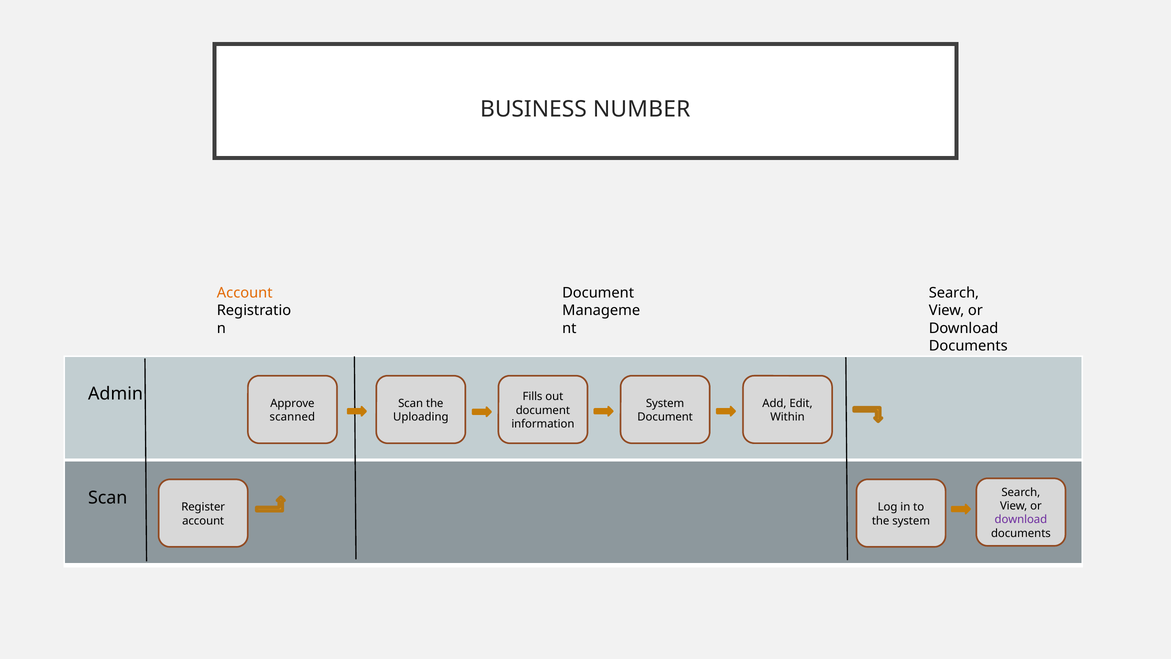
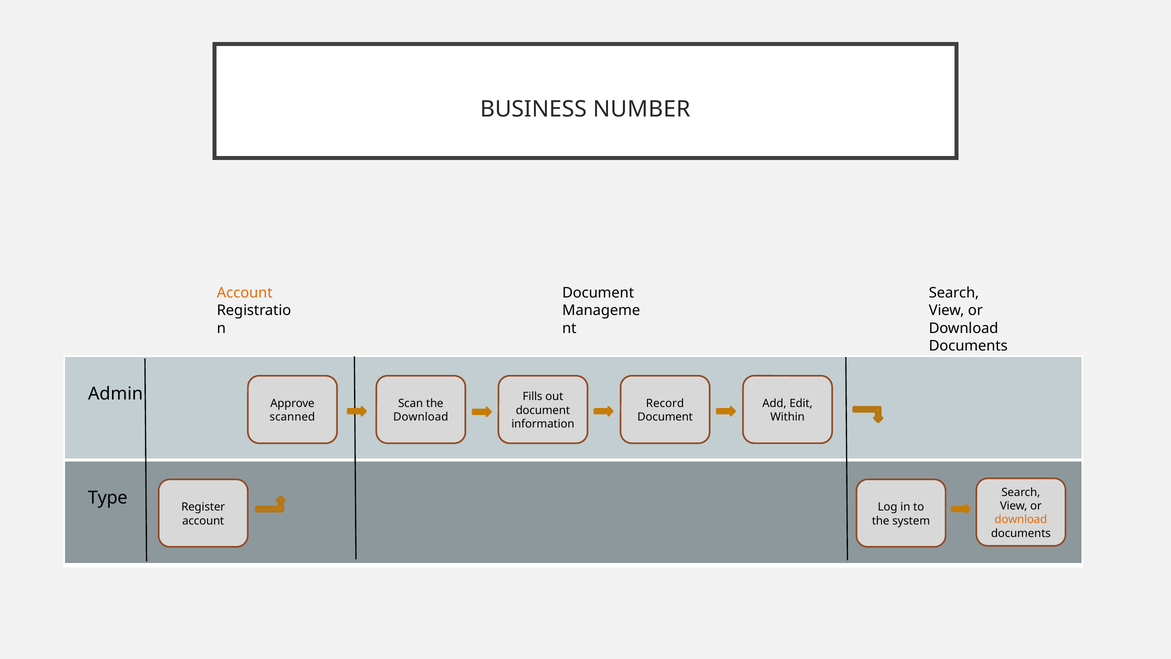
System: System -> Record (665, 403)
Uploading: Uploading -> Download (421, 417)
Scan: Scan -> Type (108, 497)
download colour: purple -> orange (1021, 520)
